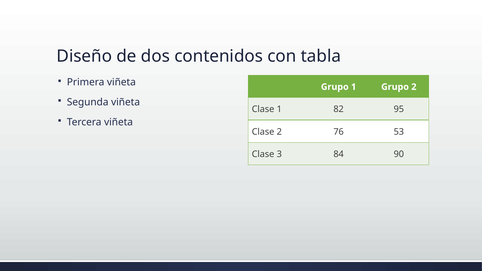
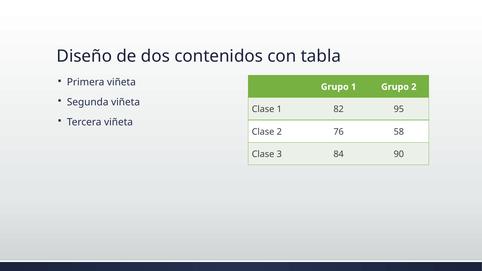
53: 53 -> 58 (399, 132)
